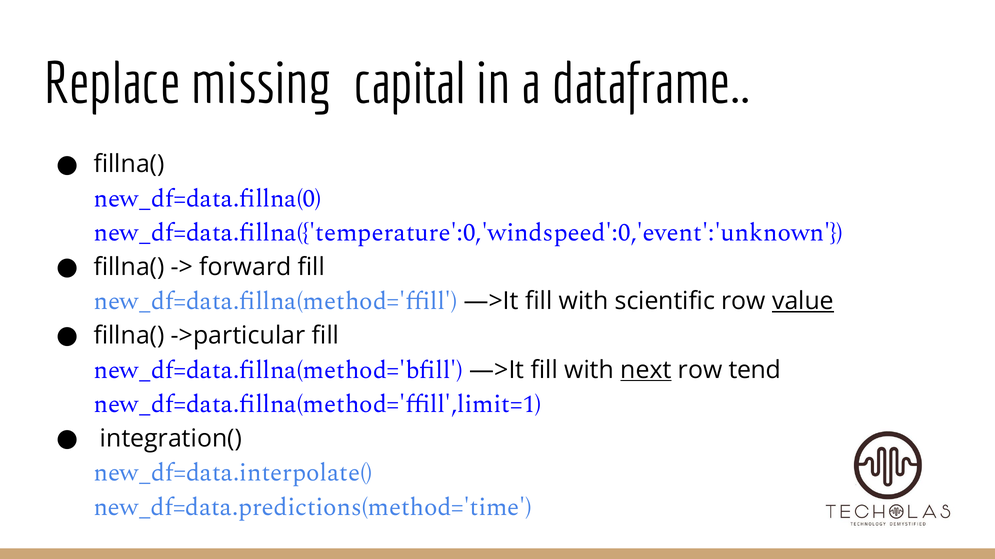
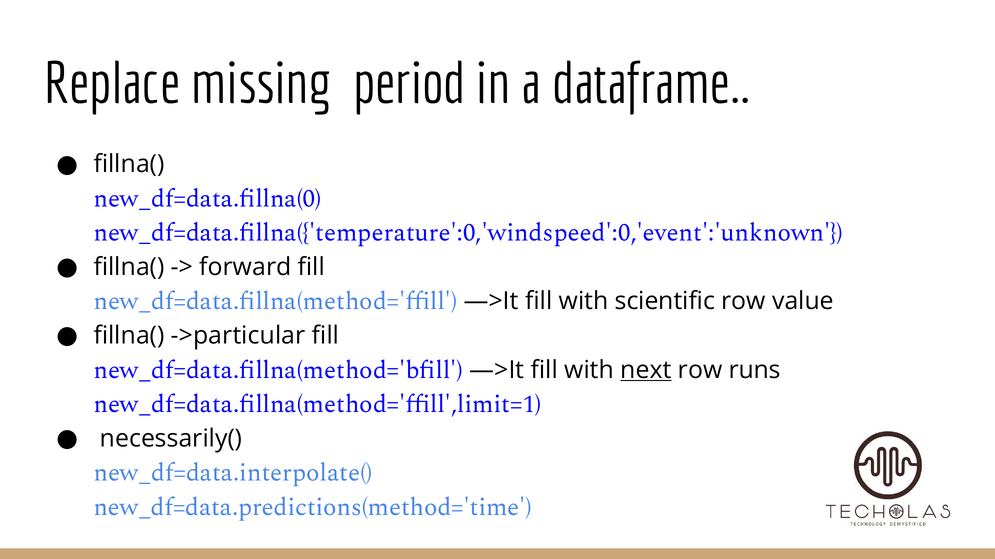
capital: capital -> period (410, 84)
value underline: present -> none (803, 302)
tend: tend -> runs (755, 370)
integration(: integration( -> necessarily( (171, 439)
